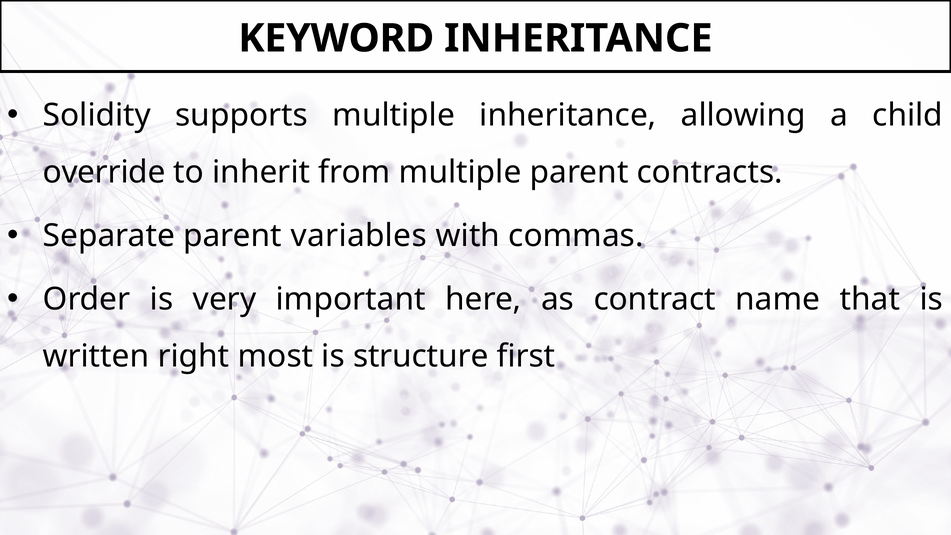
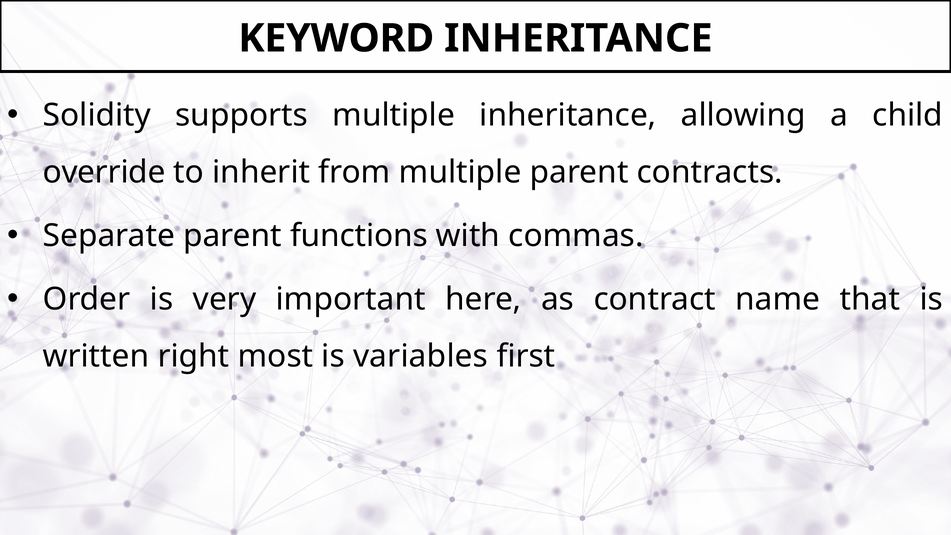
variables: variables -> functions (359, 236)
structure: structure -> variables (421, 356)
